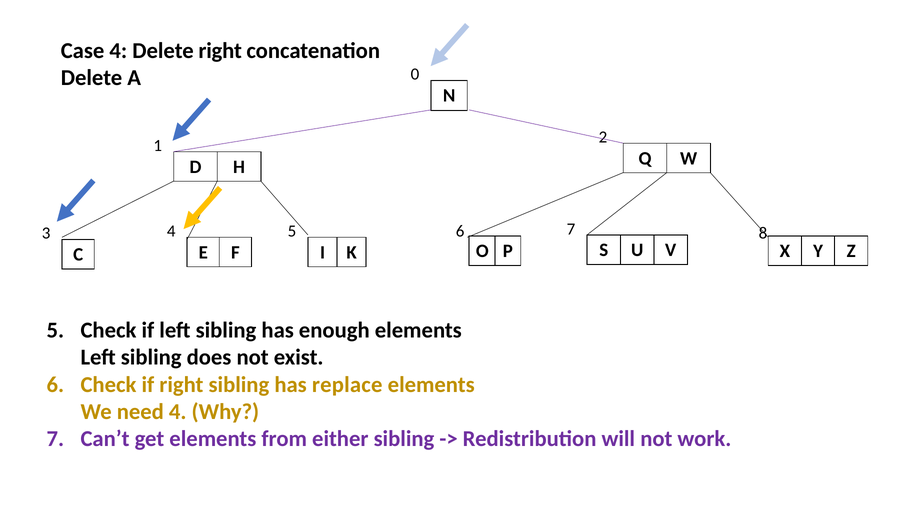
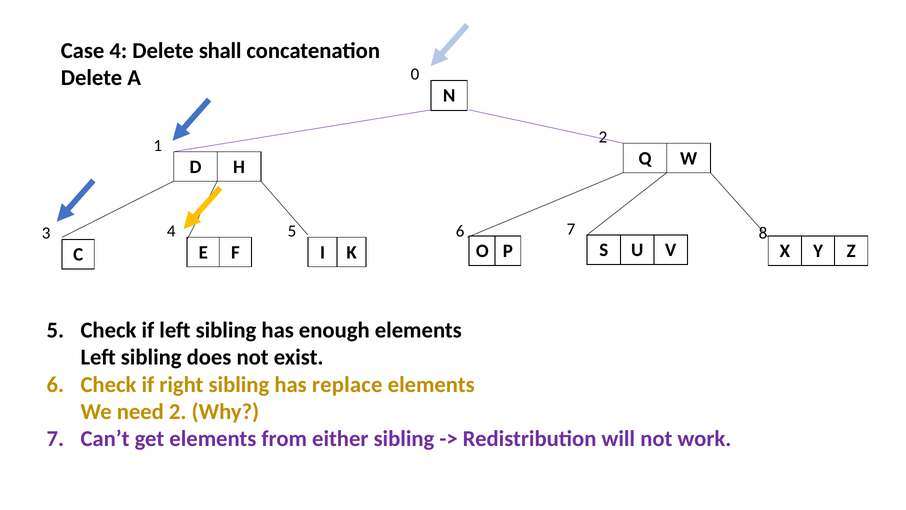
Delete right: right -> shall (220, 51)
need 4: 4 -> 2 (178, 412)
